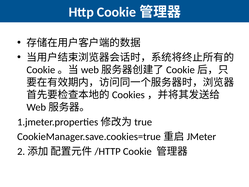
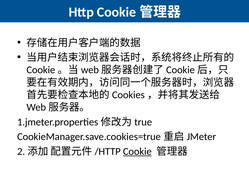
Cookie underline: none -> present (137, 151)
